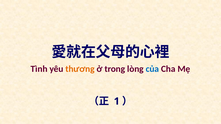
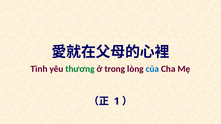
thương colour: orange -> green (80, 69)
